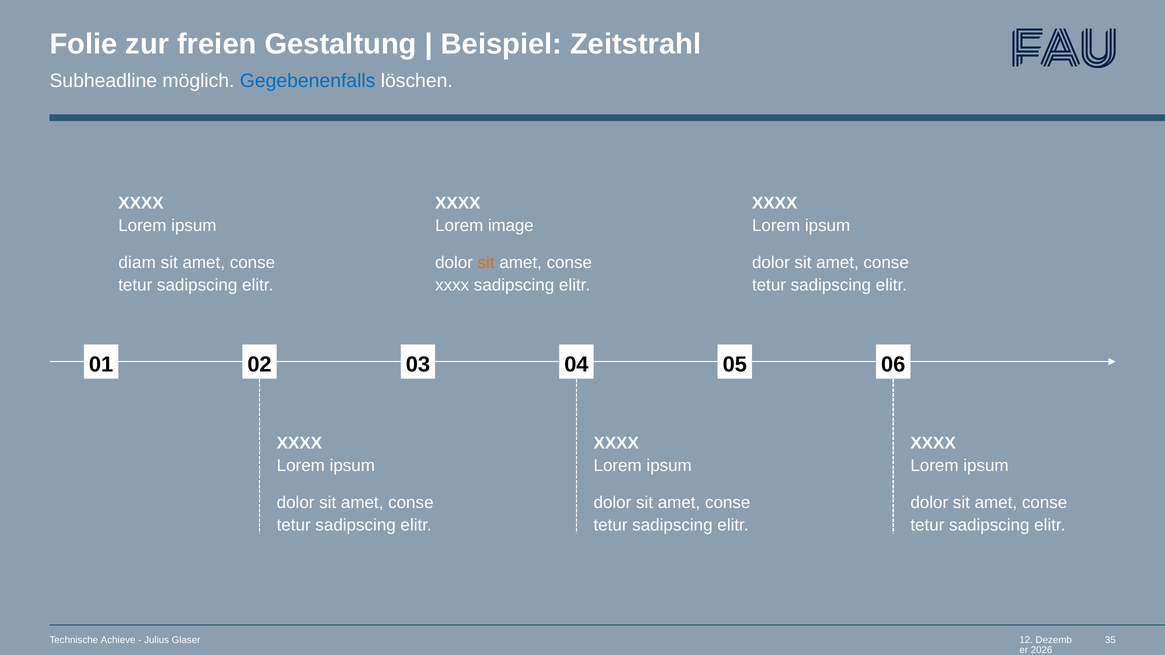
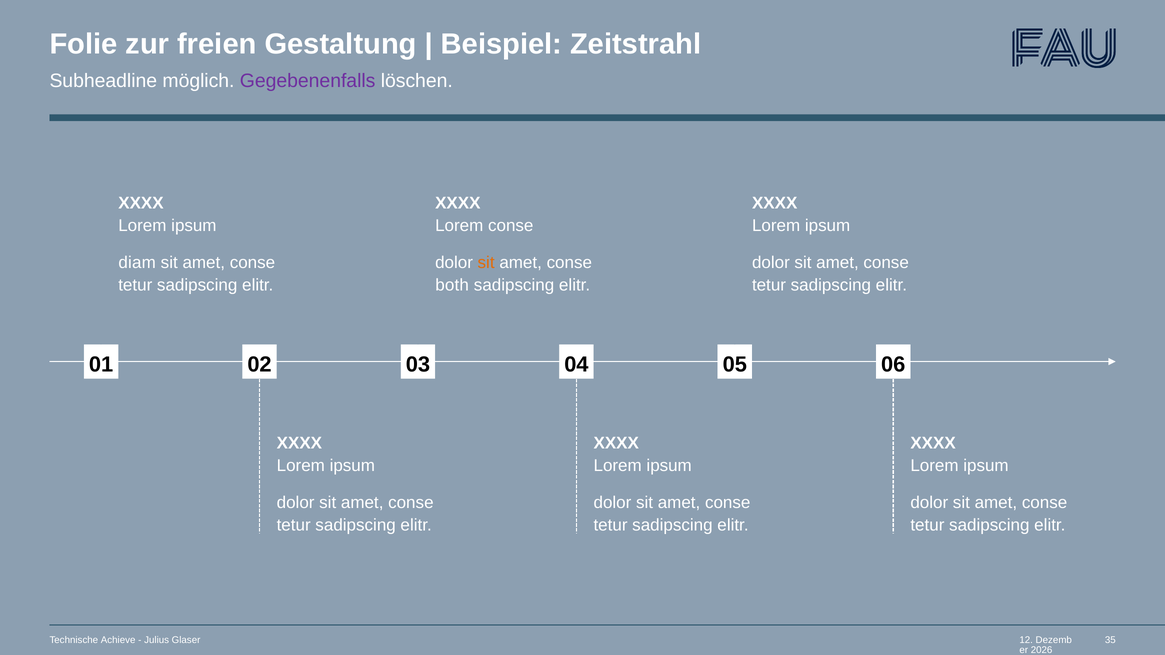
Gegebenenfalls colour: blue -> purple (308, 81)
Lorem image: image -> conse (511, 226)
xxxx: xxxx -> both (452, 285)
